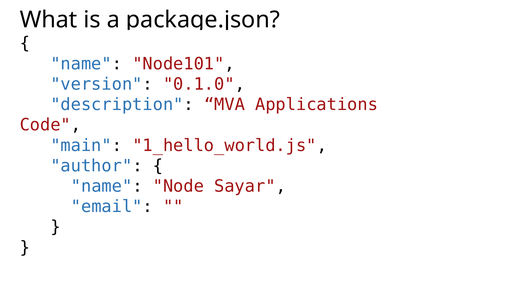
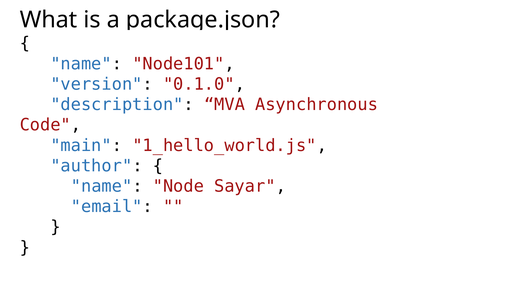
Applications: Applications -> Asynchronous (317, 105)
